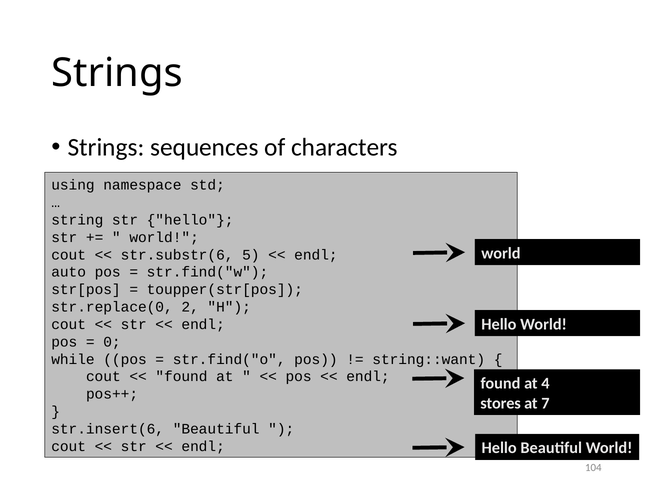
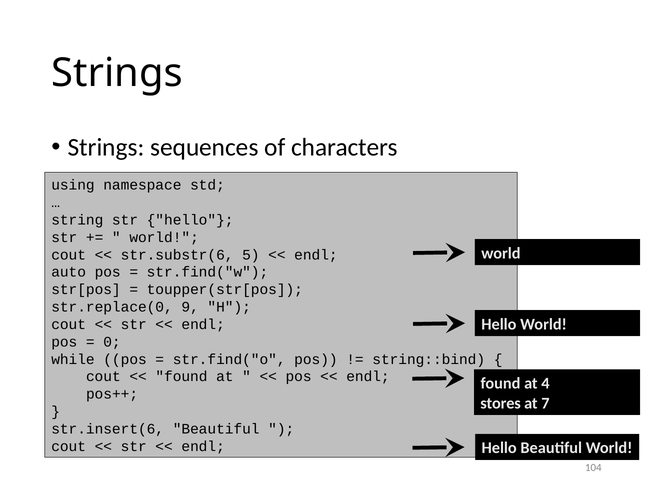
2: 2 -> 9 (190, 307)
string::want: string::want -> string::bind (429, 359)
